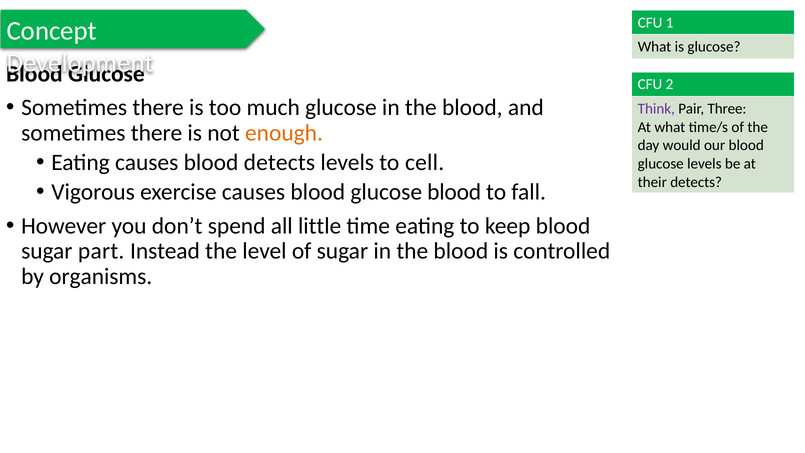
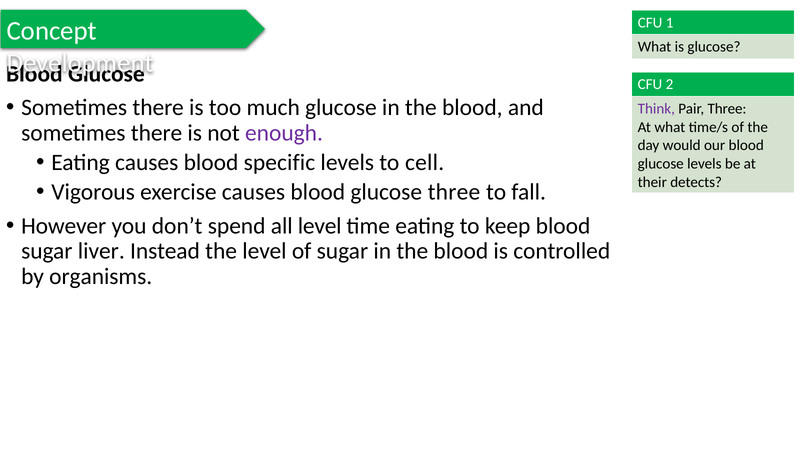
enough colour: orange -> purple (284, 133)
blood detects: detects -> specific (279, 162)
glucose blood: blood -> three (454, 192)
all little: little -> level (320, 226)
part: part -> liver (101, 251)
